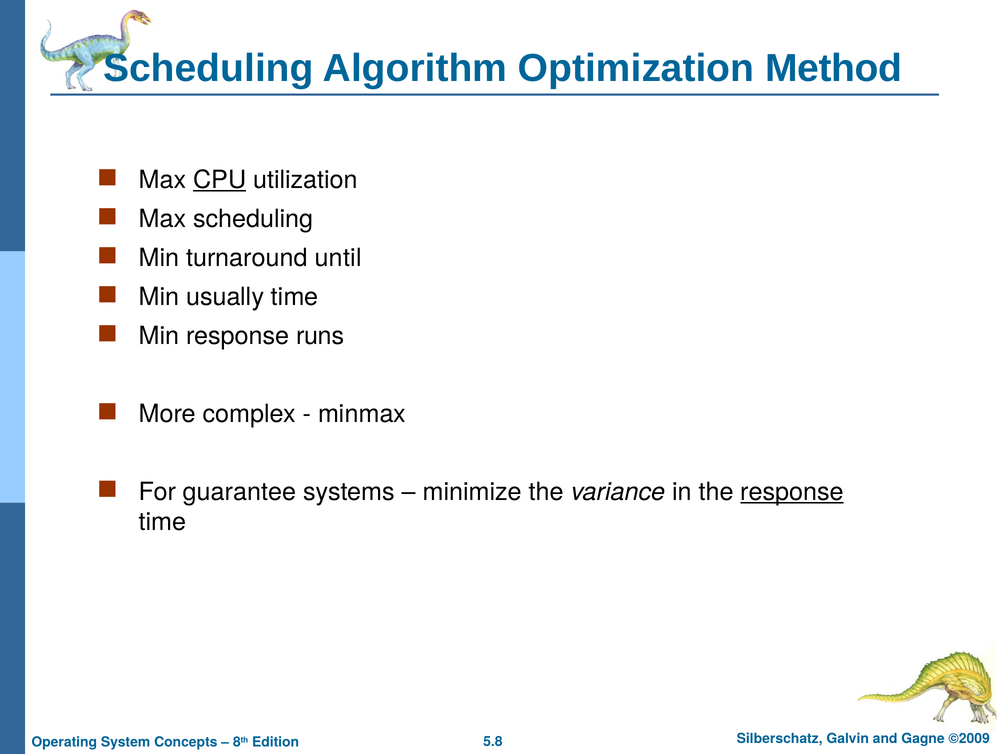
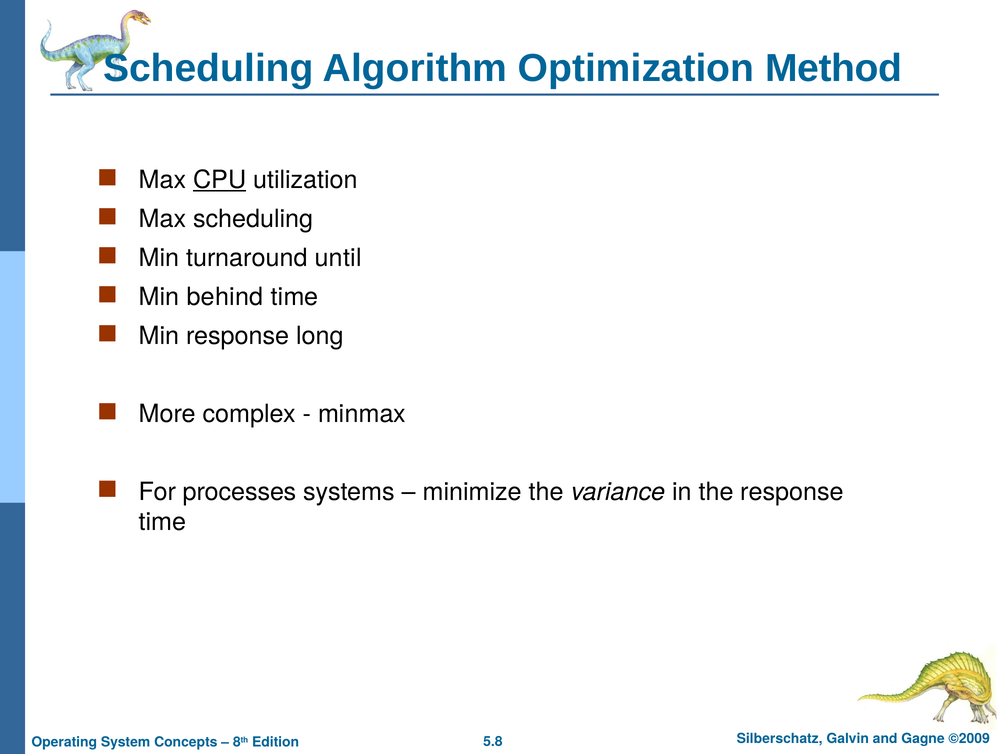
usually: usually -> behind (225, 297)
runs: runs -> long (320, 336)
guarantee: guarantee -> processes (240, 492)
response underline: present -> none (792, 492)
